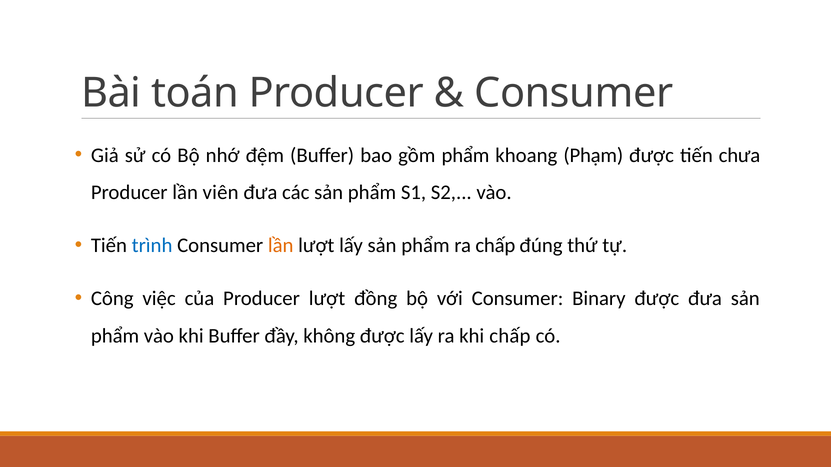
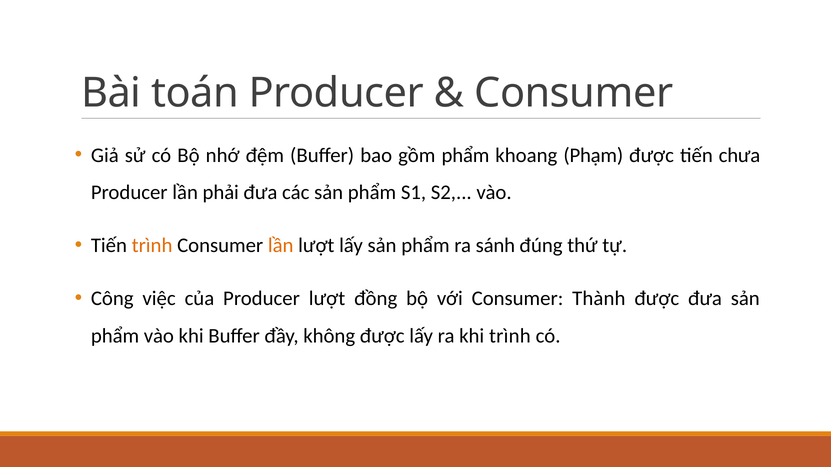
viên: viên -> phải (221, 193)
trình colour: blue -> orange (152, 246)
ra chấp: chấp -> sánh (495, 246)
Binary: Binary -> Thành (599, 299)
khi chấp: chấp -> trình (510, 336)
